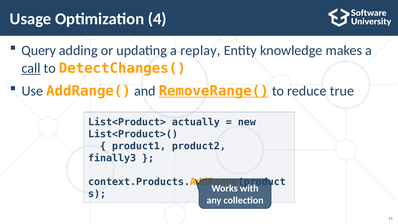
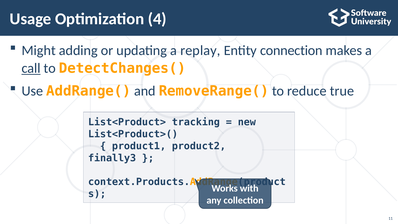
Query: Query -> Might (39, 51)
knowledge: knowledge -> connection (291, 51)
RemoveRange( underline: present -> none (214, 91)
actually: actually -> tracking (196, 122)
